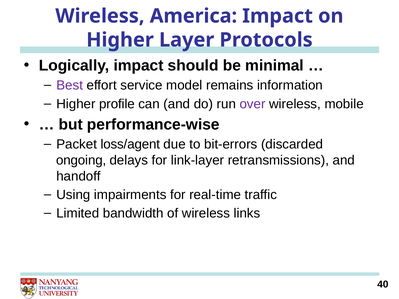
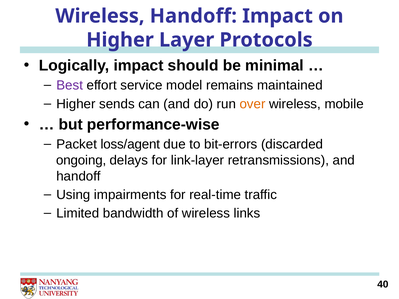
Wireless America: America -> Handoff (193, 16)
information: information -> maintained (290, 85)
profile: profile -> sends (117, 104)
over colour: purple -> orange (253, 104)
